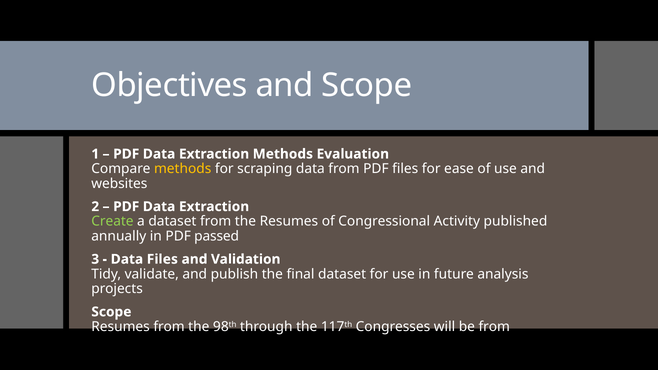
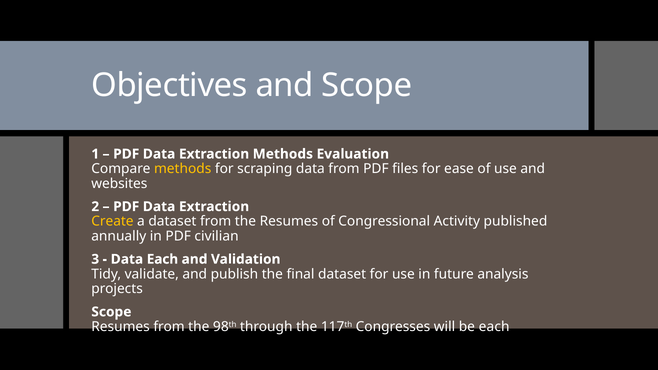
Create colour: light green -> yellow (112, 221)
passed: passed -> civilian (217, 236)
Data Files: Files -> Each (162, 259)
be from: from -> each (494, 327)
